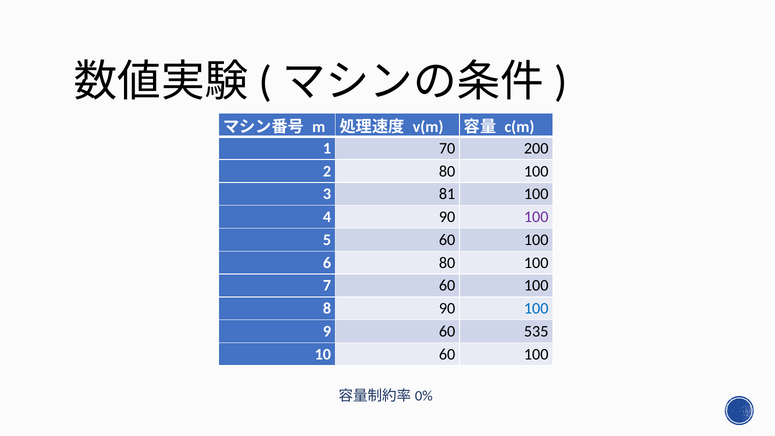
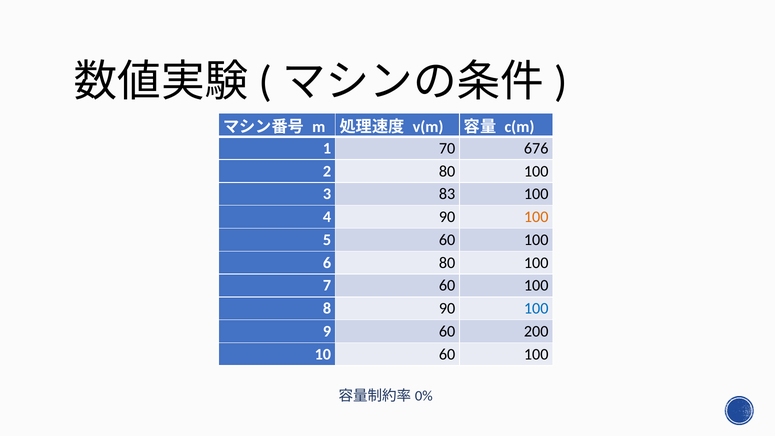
200: 200 -> 676 (536, 148)
81: 81 -> 83 (447, 194)
100 colour: purple -> orange (536, 217)
535: 535 -> 200 (536, 331)
